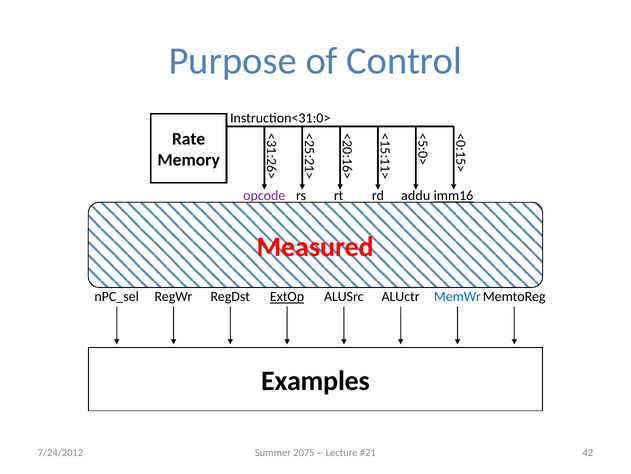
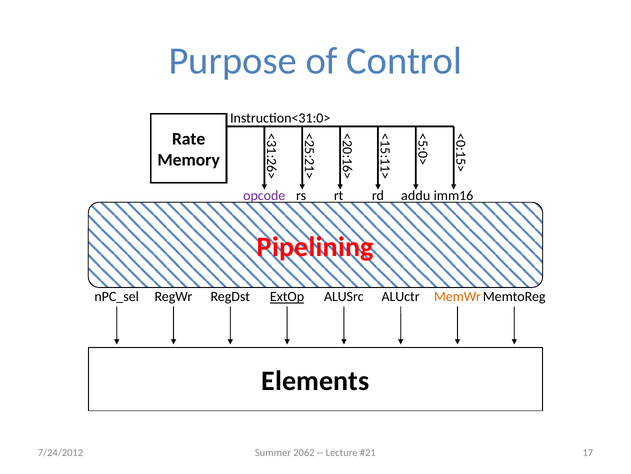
imm16 underline: present -> none (454, 195)
Measured: Measured -> Pipelining (315, 246)
MemWr colour: blue -> orange (457, 296)
Examples: Examples -> Elements (315, 381)
2075: 2075 -> 2062 (304, 452)
42: 42 -> 17 (588, 452)
